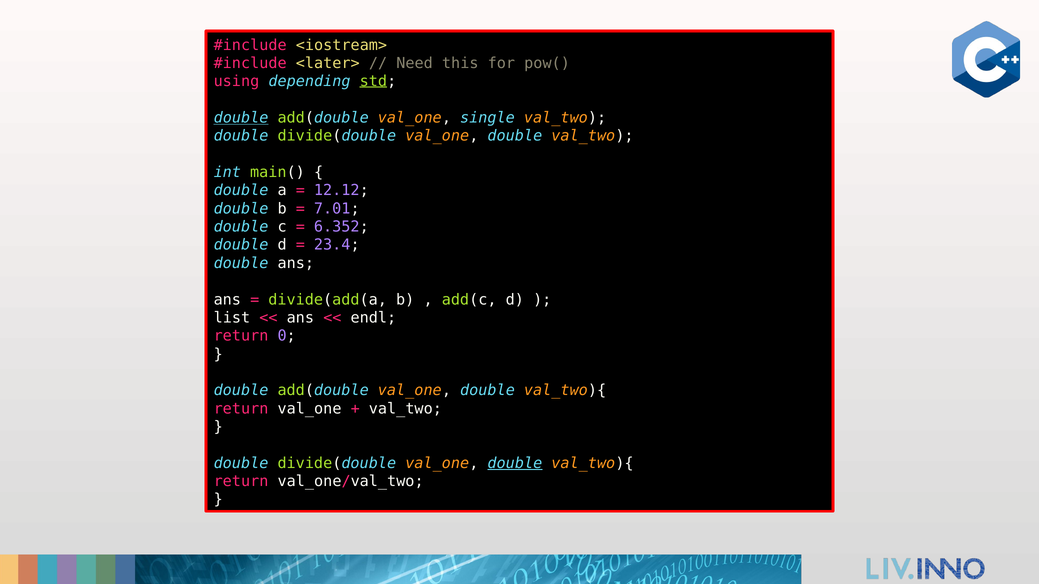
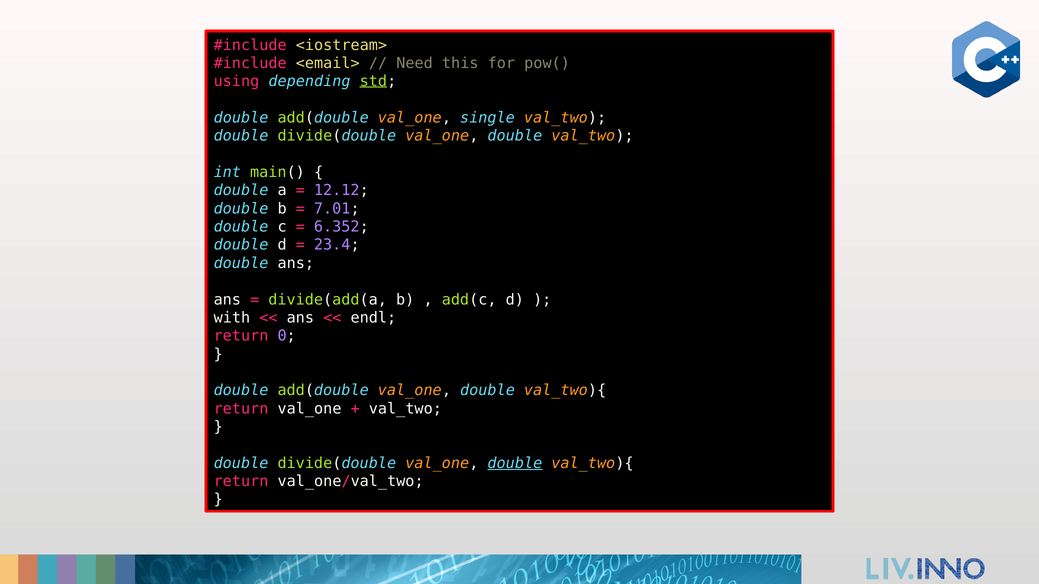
<later>: <later> -> <email> (328, 63)
double underline: present -> none (241, 118)
list: list -> with (232, 318)
